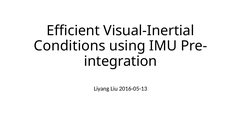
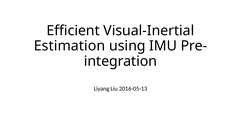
Conditions: Conditions -> Estimation (70, 46)
